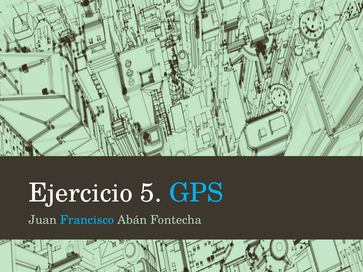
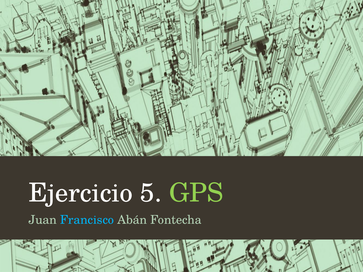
GPS colour: light blue -> light green (196, 193)
